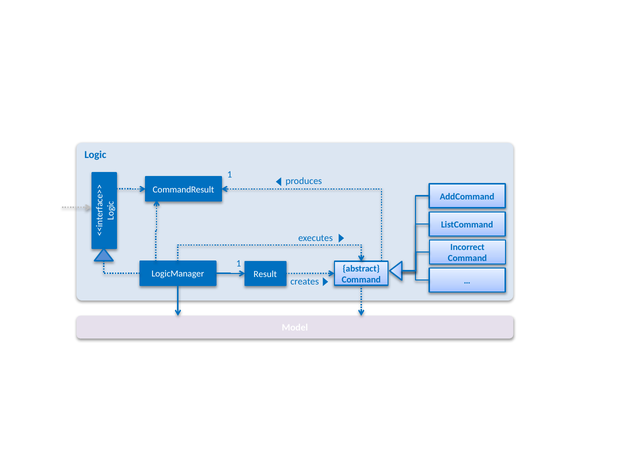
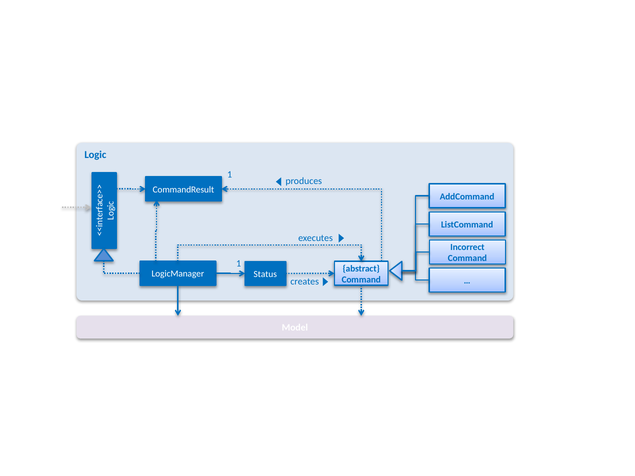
Result: Result -> Status (265, 274)
